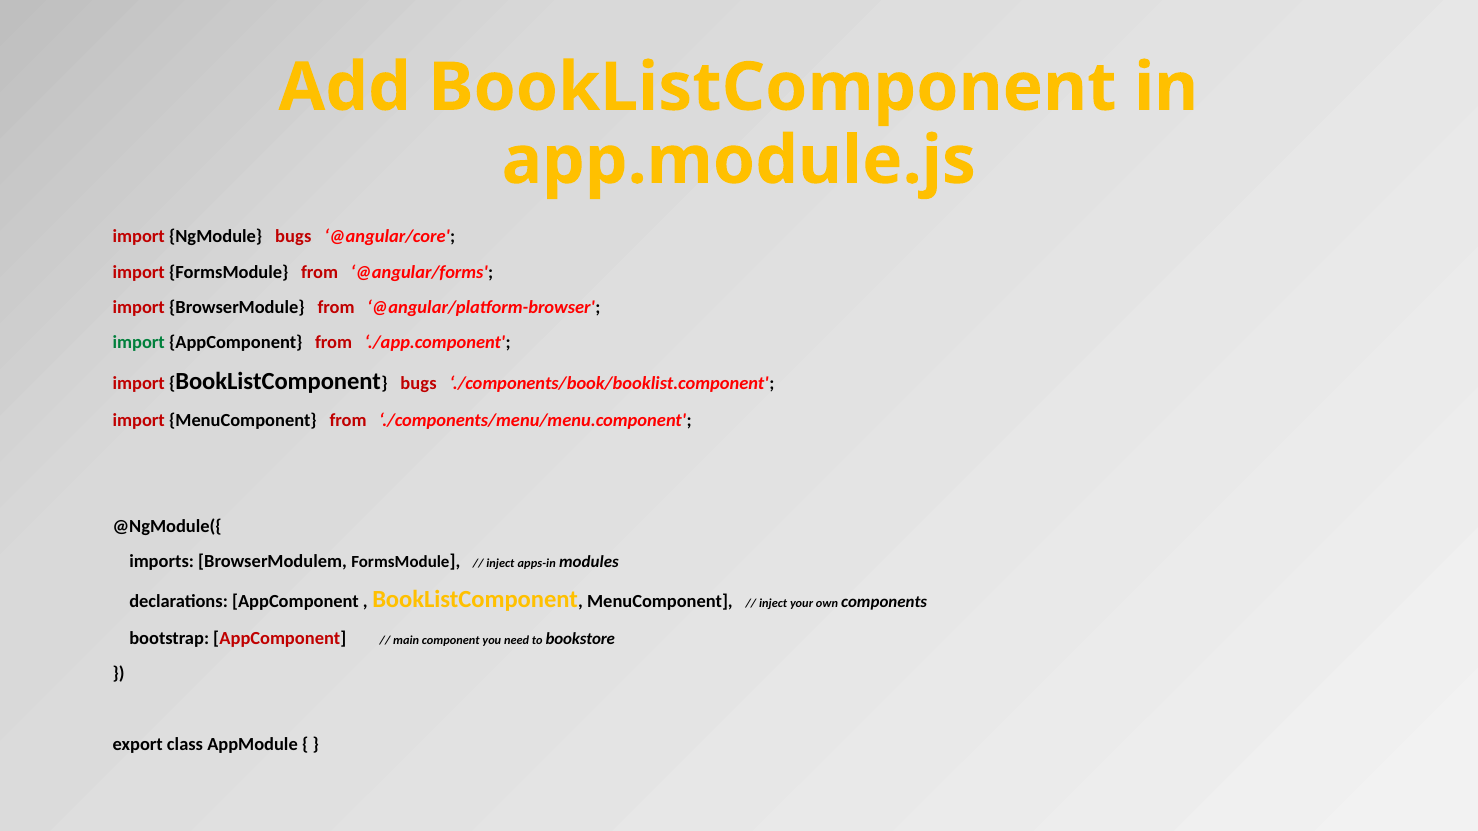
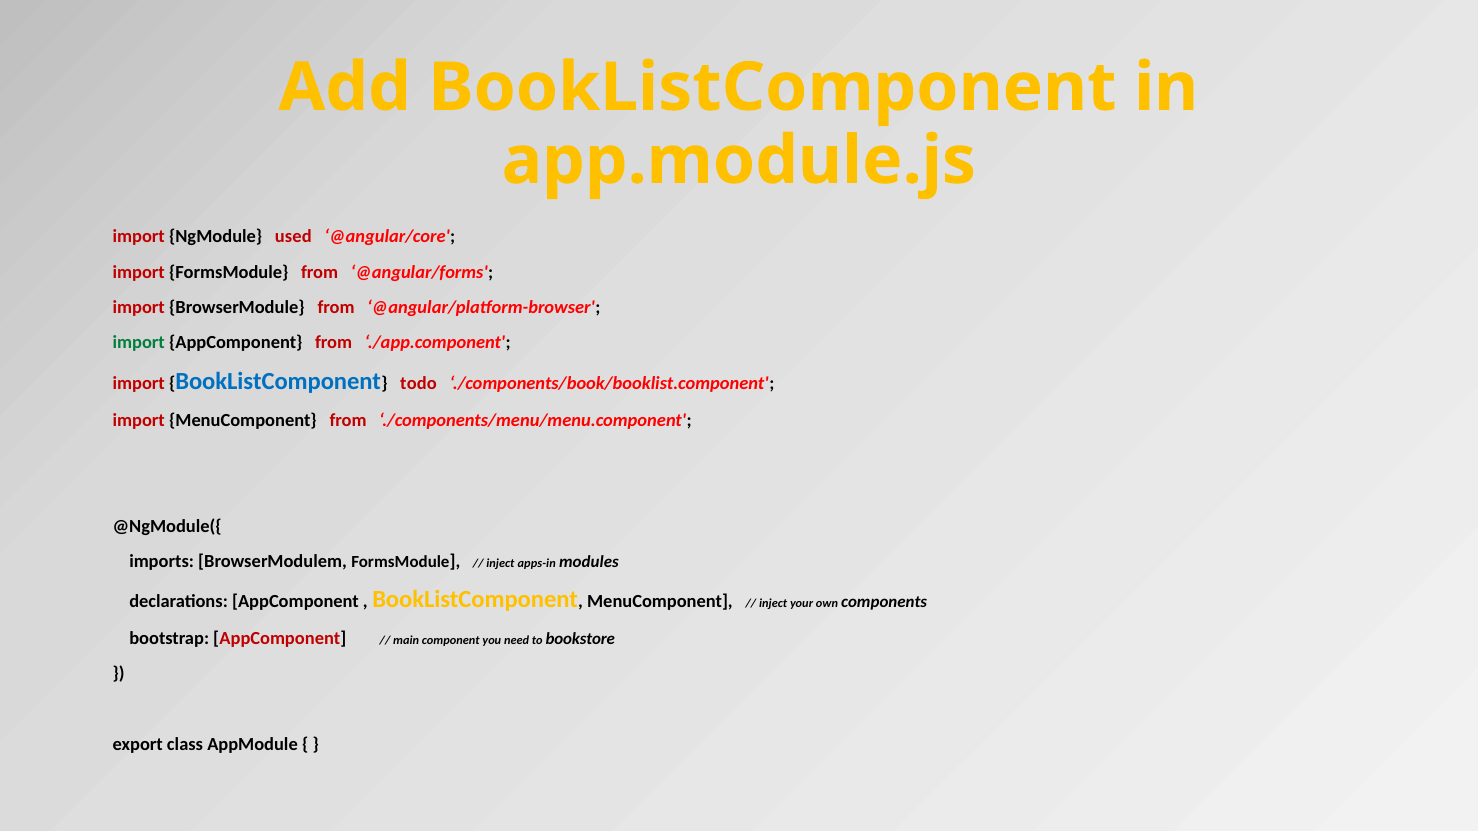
NgModule bugs: bugs -> used (293, 237)
BookListComponent colour: black -> blue (278, 381)
bugs: bugs -> todo (419, 383)
